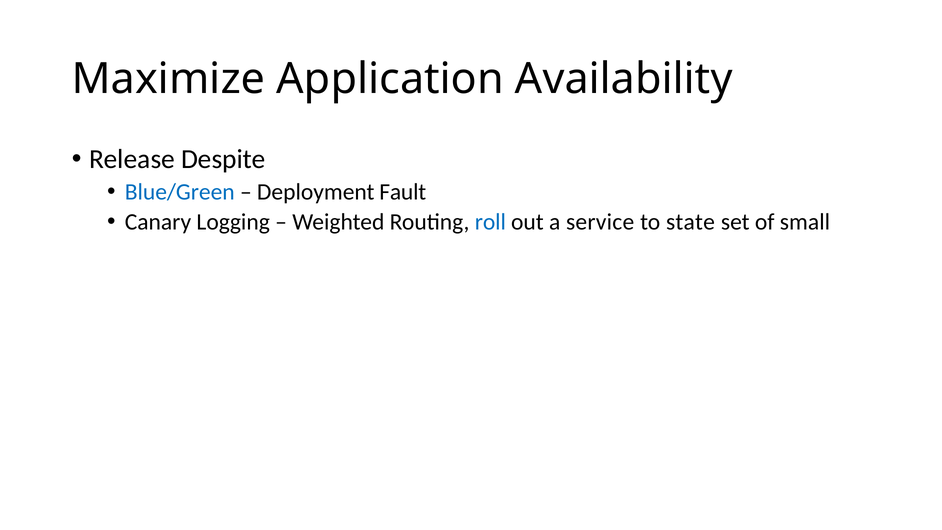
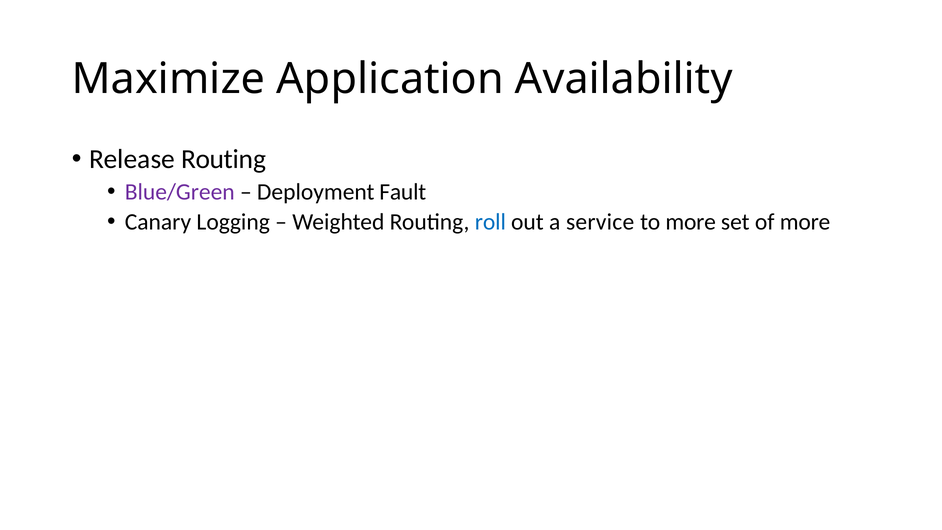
Release Despite: Despite -> Routing (224, 159)
Blue/Green colour: blue -> purple (180, 192)
to state: state -> more (691, 222)
of small: small -> more (805, 222)
